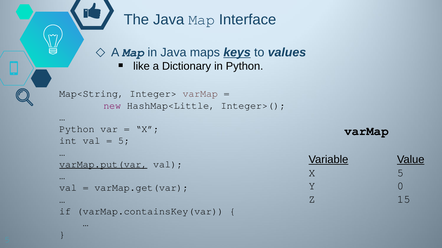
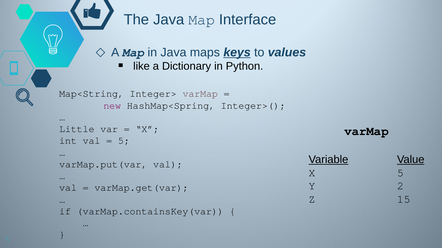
HashMap<Little: HashMap<Little -> HashMap<Spring (171, 106)
Python: Python -> Little (77, 129)
varMap.put(var underline: present -> none (103, 165)
0: 0 -> 2 (400, 186)
